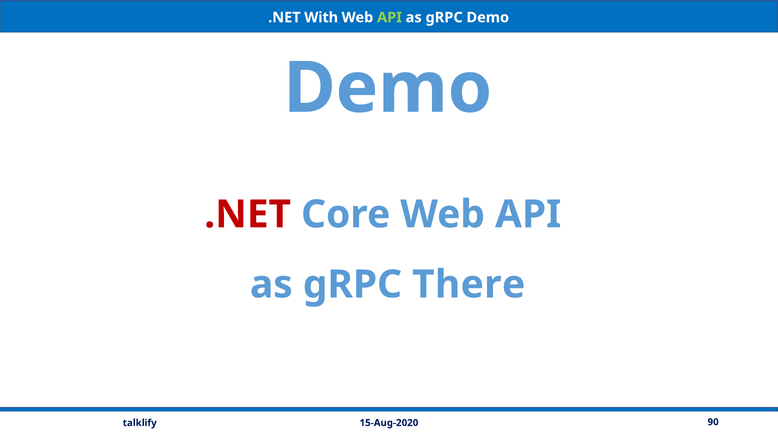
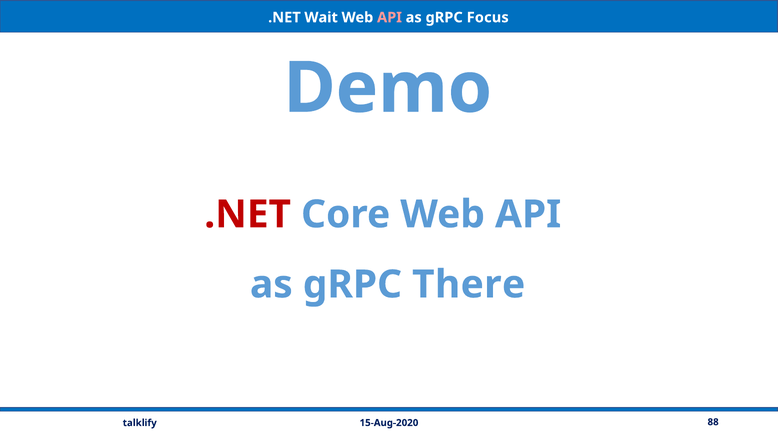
With: With -> Wait (321, 17)
API colour: light green -> pink (389, 17)
gRPC Demo: Demo -> Focus (488, 17)
90: 90 -> 88 (713, 422)
